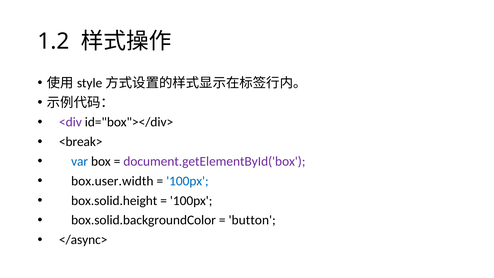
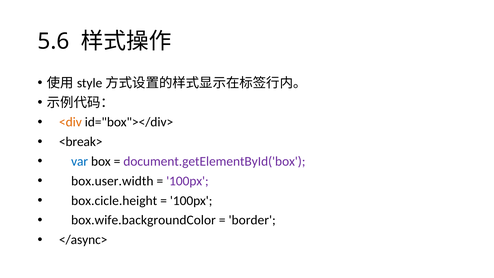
1.2: 1.2 -> 5.6 (54, 41)
<div colour: purple -> orange (70, 122)
100px colour: blue -> purple (187, 181)
box.solid.height: box.solid.height -> box.cicle.height (114, 200)
box.solid.backgroundColor: box.solid.backgroundColor -> box.wife.backgroundColor (143, 220)
button: button -> border (252, 220)
